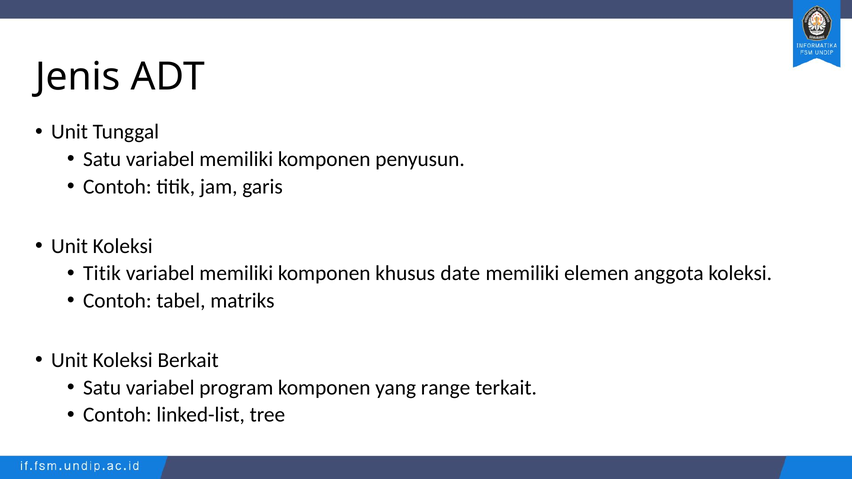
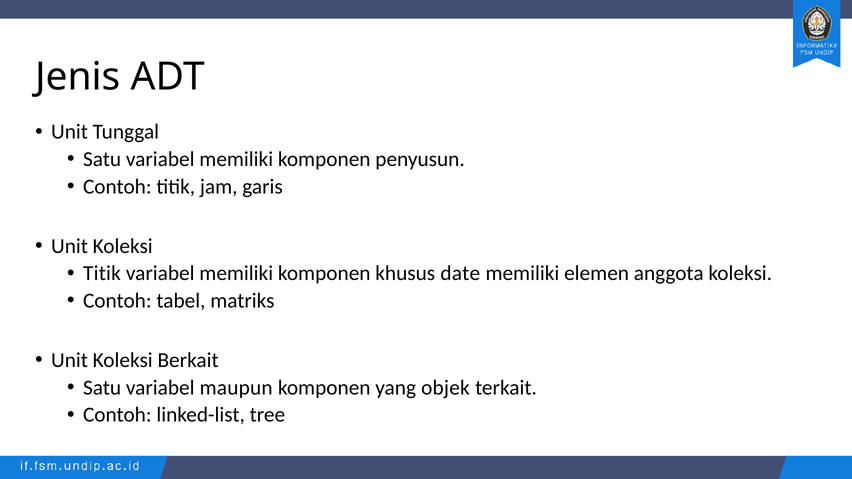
program: program -> maupun (236, 388)
range: range -> objek (445, 388)
